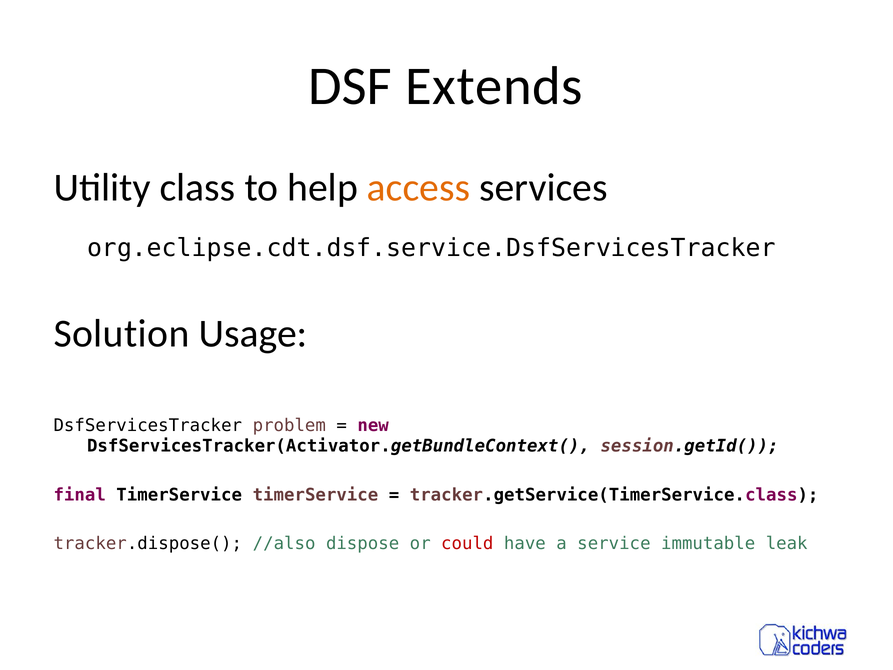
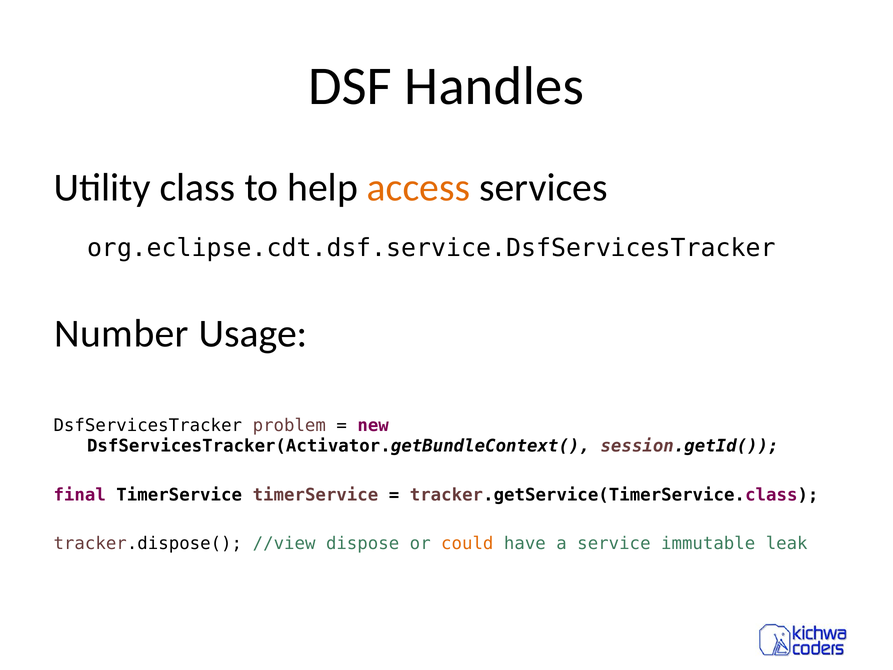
Extends: Extends -> Handles (494, 86)
Solution: Solution -> Number (121, 333)
//also: //also -> //view (284, 544)
could colour: red -> orange (467, 544)
